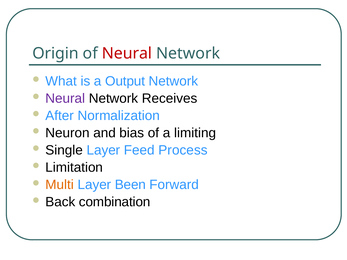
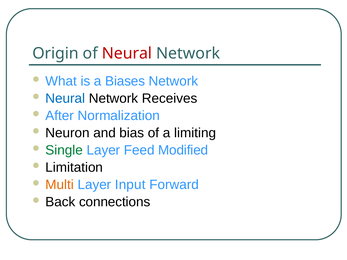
Output: Output -> Biases (125, 81)
Neural colour: purple -> blue (65, 99)
Single colour: black -> green (64, 150)
Process: Process -> Modified (183, 150)
Been: Been -> Input (130, 185)
combination: combination -> connections (115, 202)
